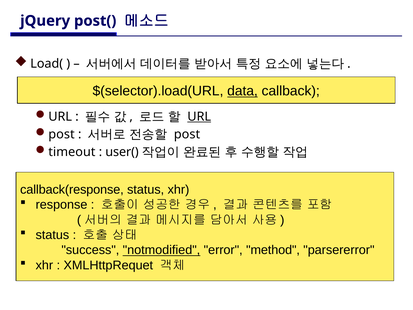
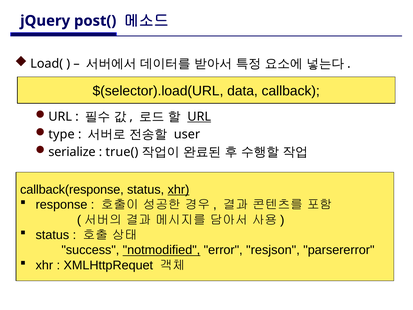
data underline: present -> none (243, 91)
post: post -> type (62, 134)
post: post -> user (187, 134)
timeout: timeout -> serialize (72, 152)
user(: user( -> true( (122, 152)
xhr underline: none -> present (178, 189)
method: method -> resjson (273, 250)
